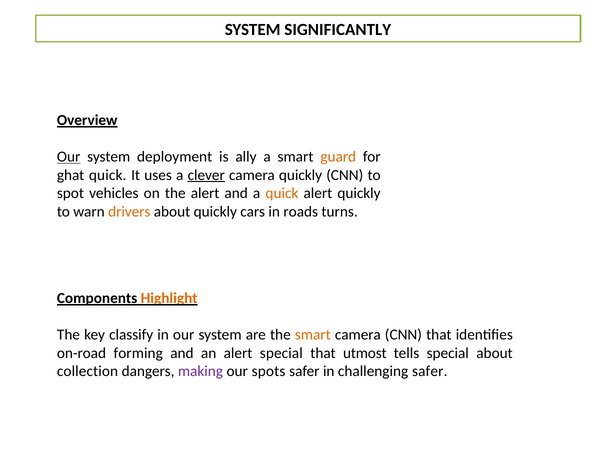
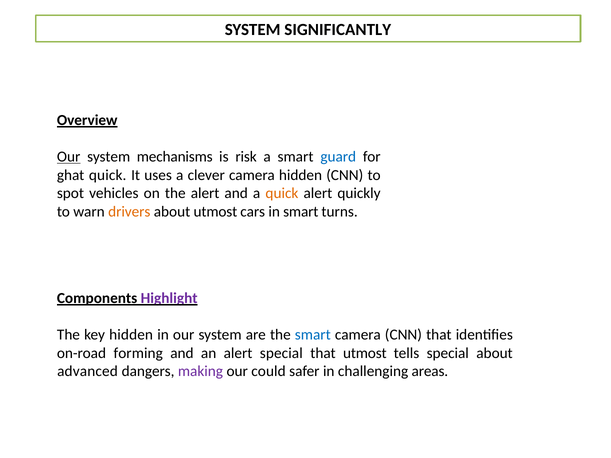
deployment: deployment -> mechanisms (175, 157)
ally: ally -> risk (246, 157)
guard colour: orange -> blue (338, 157)
clever underline: present -> none (206, 175)
camera quickly: quickly -> hidden (301, 175)
about quickly: quickly -> utmost (215, 212)
in roads: roads -> smart (301, 212)
Highlight colour: orange -> purple (169, 298)
key classify: classify -> hidden (131, 335)
smart colour: orange -> blue (313, 335)
collection: collection -> advanced (87, 372)
spots: spots -> could (269, 372)
challenging safer: safer -> areas (430, 372)
